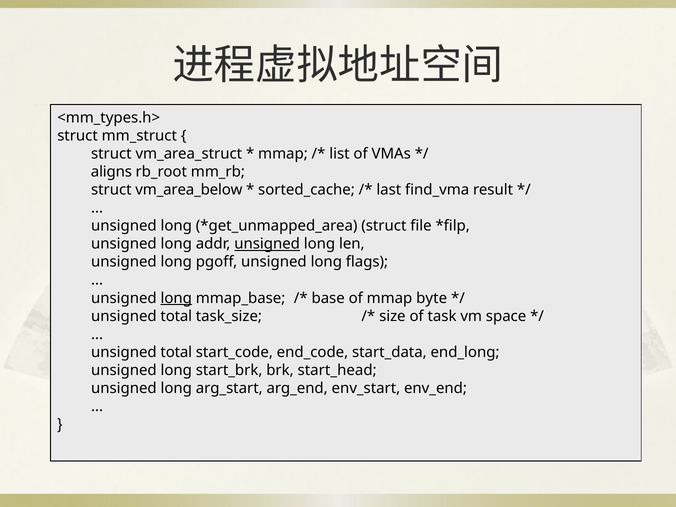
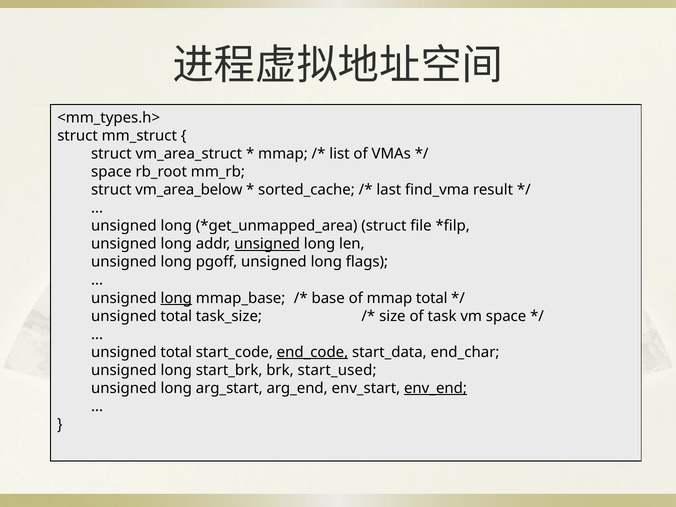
aligns: aligns -> space (111, 172)
mmap byte: byte -> total (432, 298)
end_code underline: none -> present (312, 352)
end_long: end_long -> end_char (465, 352)
start_head: start_head -> start_used (337, 370)
env_end underline: none -> present (435, 388)
